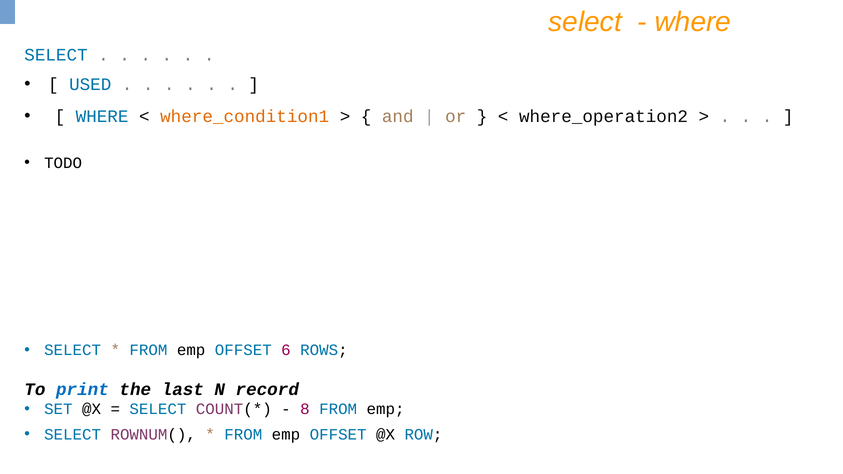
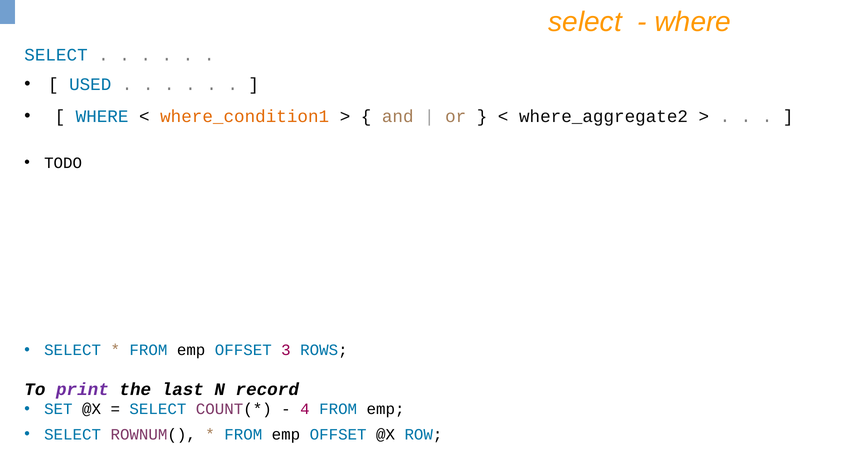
where_operation2: where_operation2 -> where_aggregate2 (604, 116)
6: 6 -> 3 (286, 350)
print colour: blue -> purple (82, 389)
8: 8 -> 4 (305, 409)
